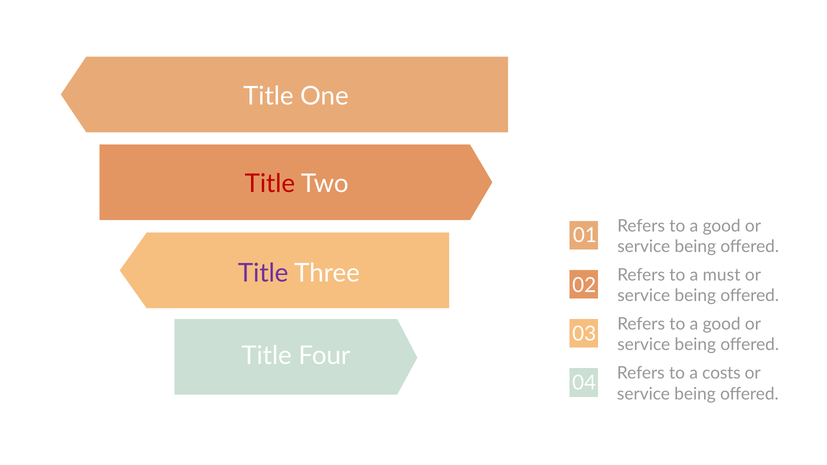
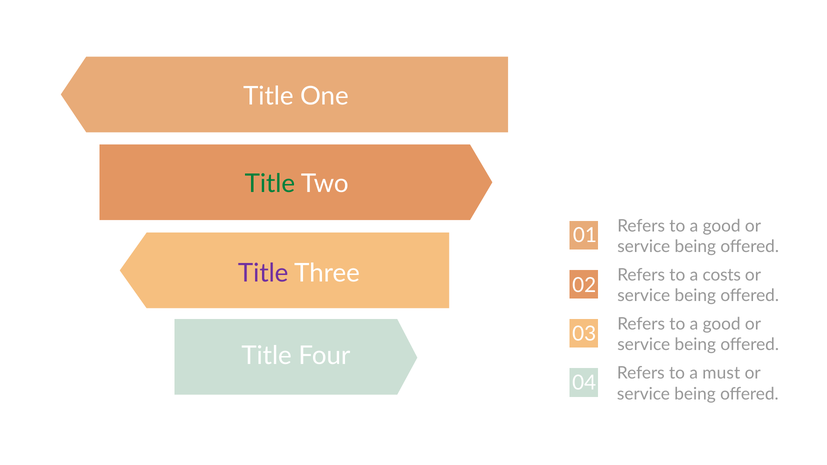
Title colour: red -> green (270, 184)
must: must -> costs (722, 275)
costs: costs -> must (721, 373)
